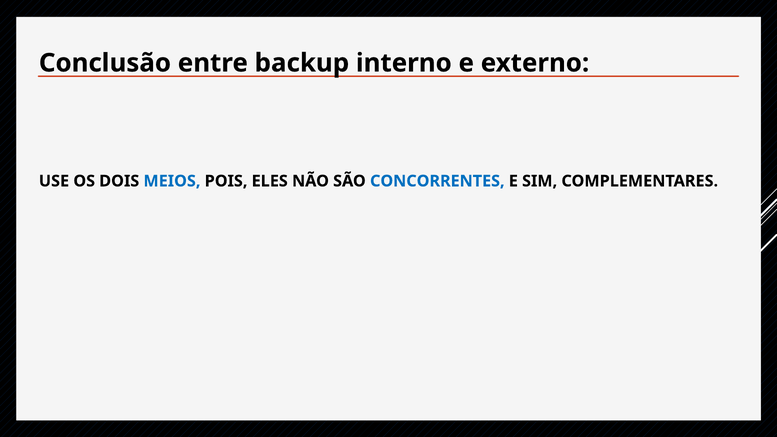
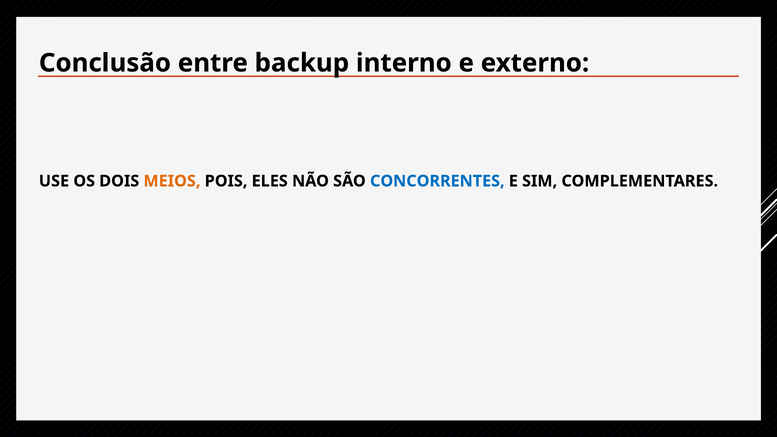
MEIOS colour: blue -> orange (172, 181)
